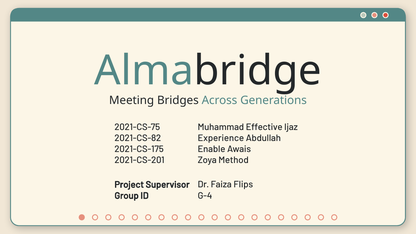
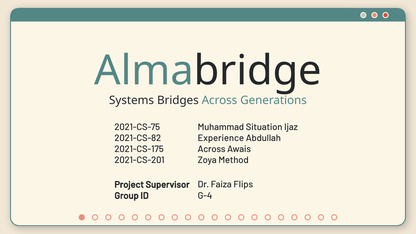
Meeting: Meeting -> Systems (132, 101)
Effective: Effective -> Situation (264, 127)
2021-CS-175 Enable: Enable -> Across (212, 149)
